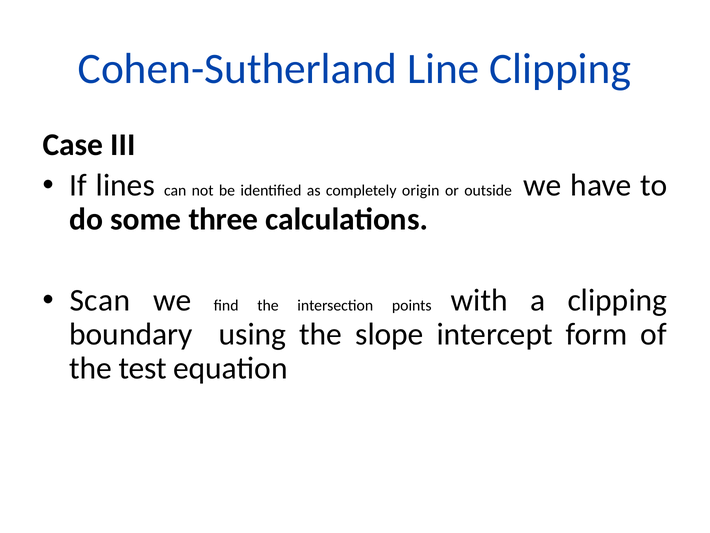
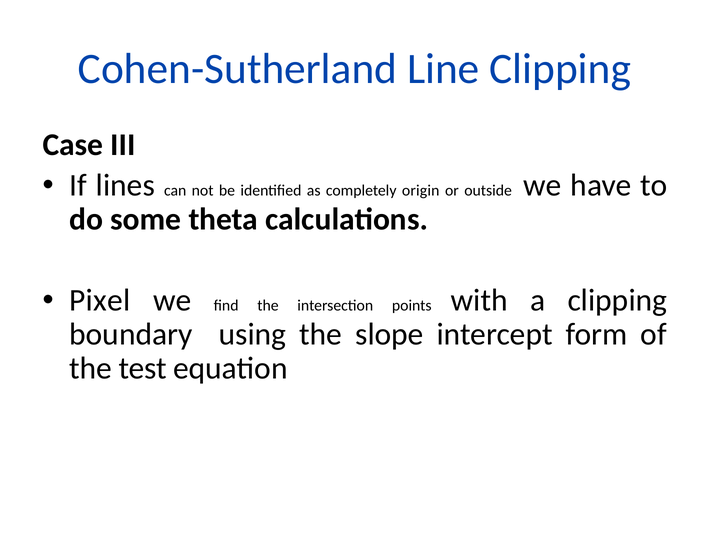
three: three -> theta (223, 219)
Scan: Scan -> Pixel (100, 300)
